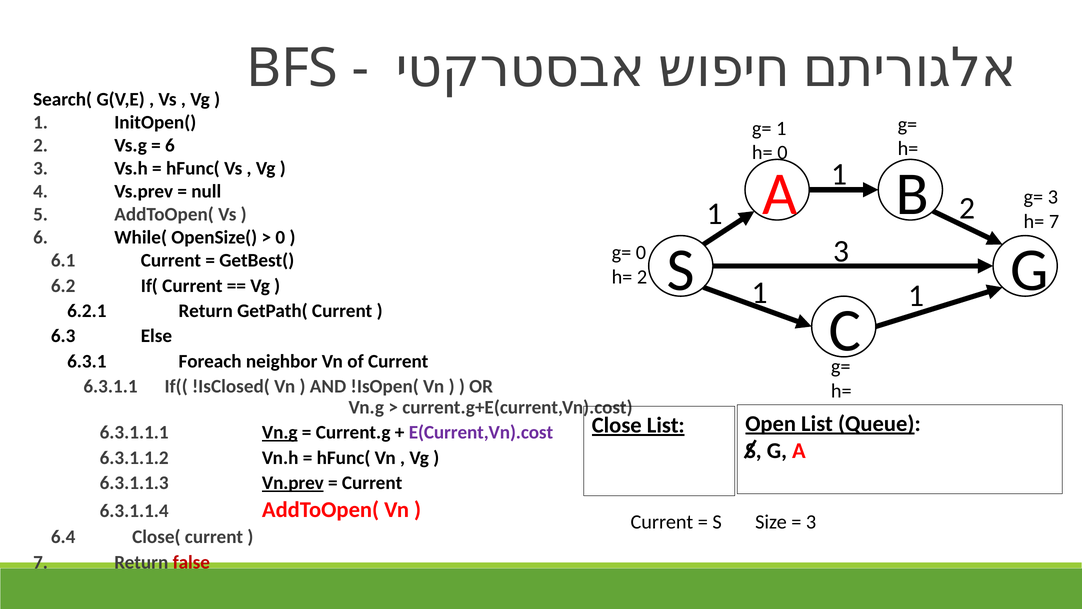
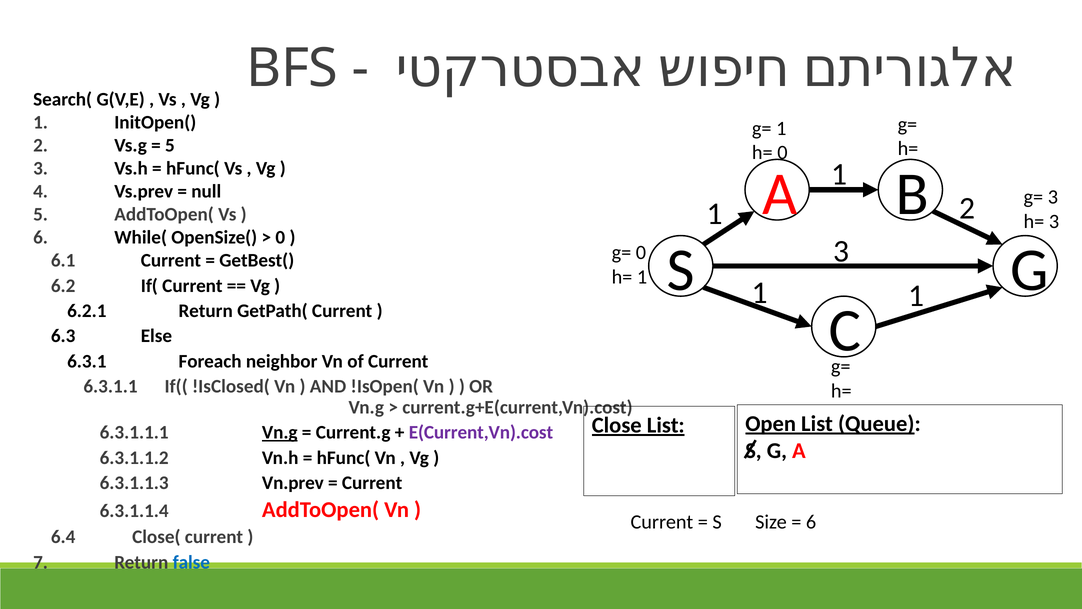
6: 6 -> 5 (170, 145)
h= 7: 7 -> 3 (1054, 221)
h= 2: 2 -> 1 (642, 277)
Vn.prev underline: present -> none (293, 483)
3: 3 -> 6 (811, 522)
false colour: red -> blue (191, 562)
